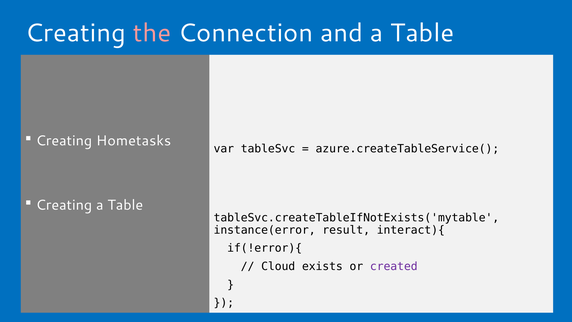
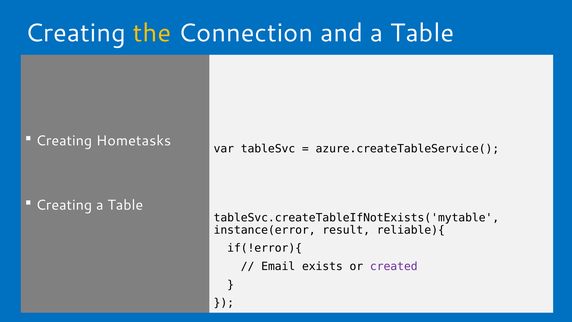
the colour: pink -> yellow (152, 33)
interact){: interact){ -> reliable){ (411, 230)
Cloud: Cloud -> Email (278, 266)
